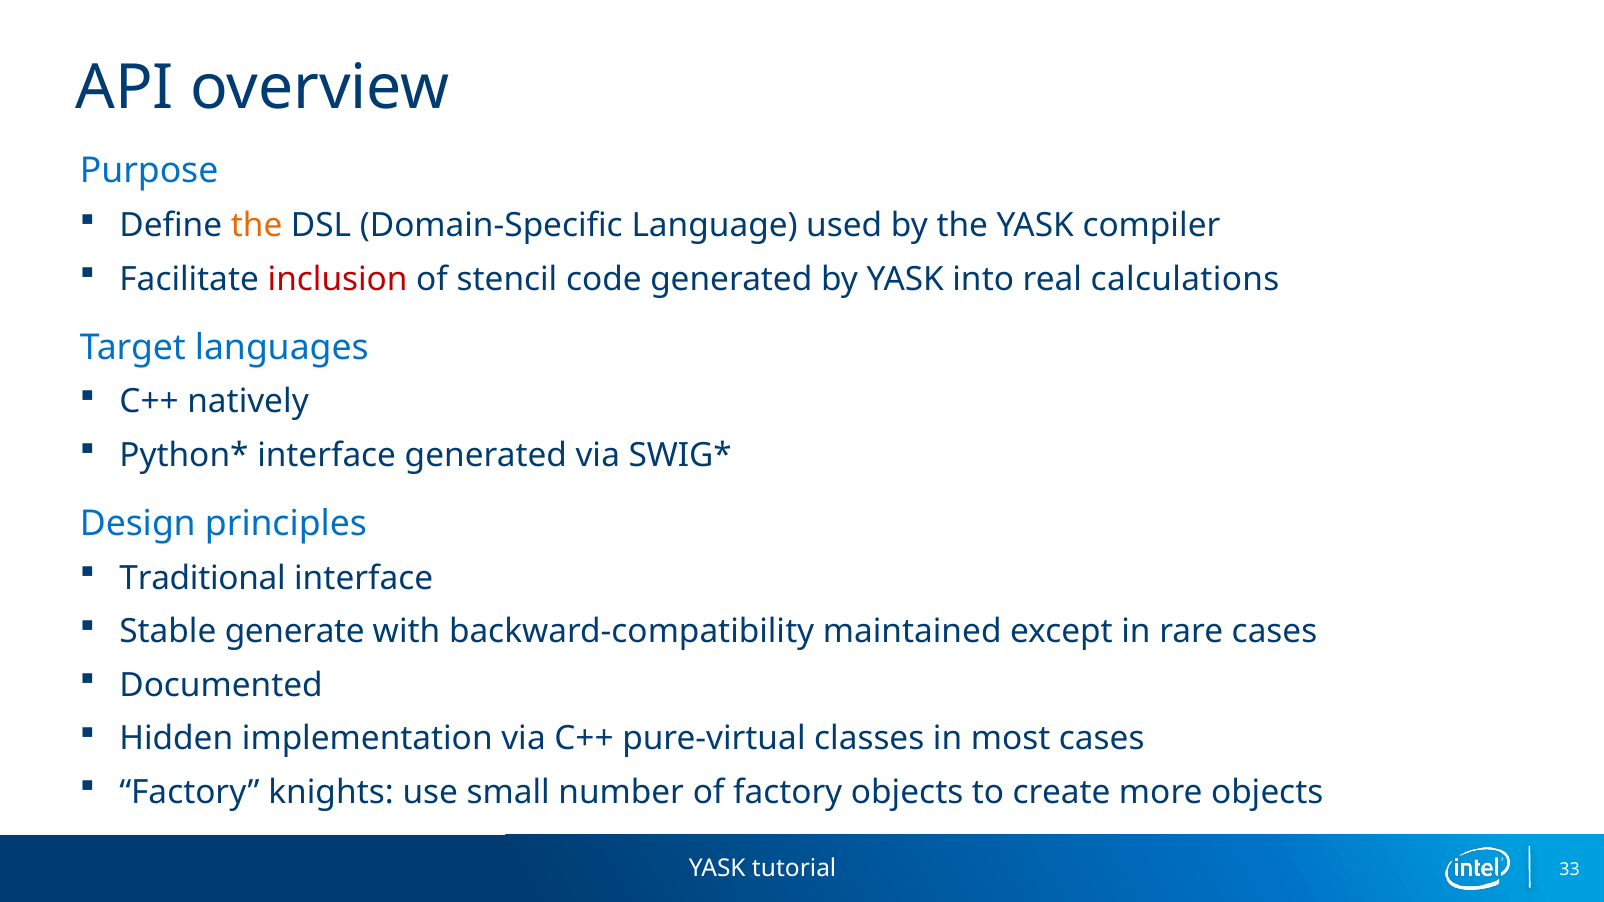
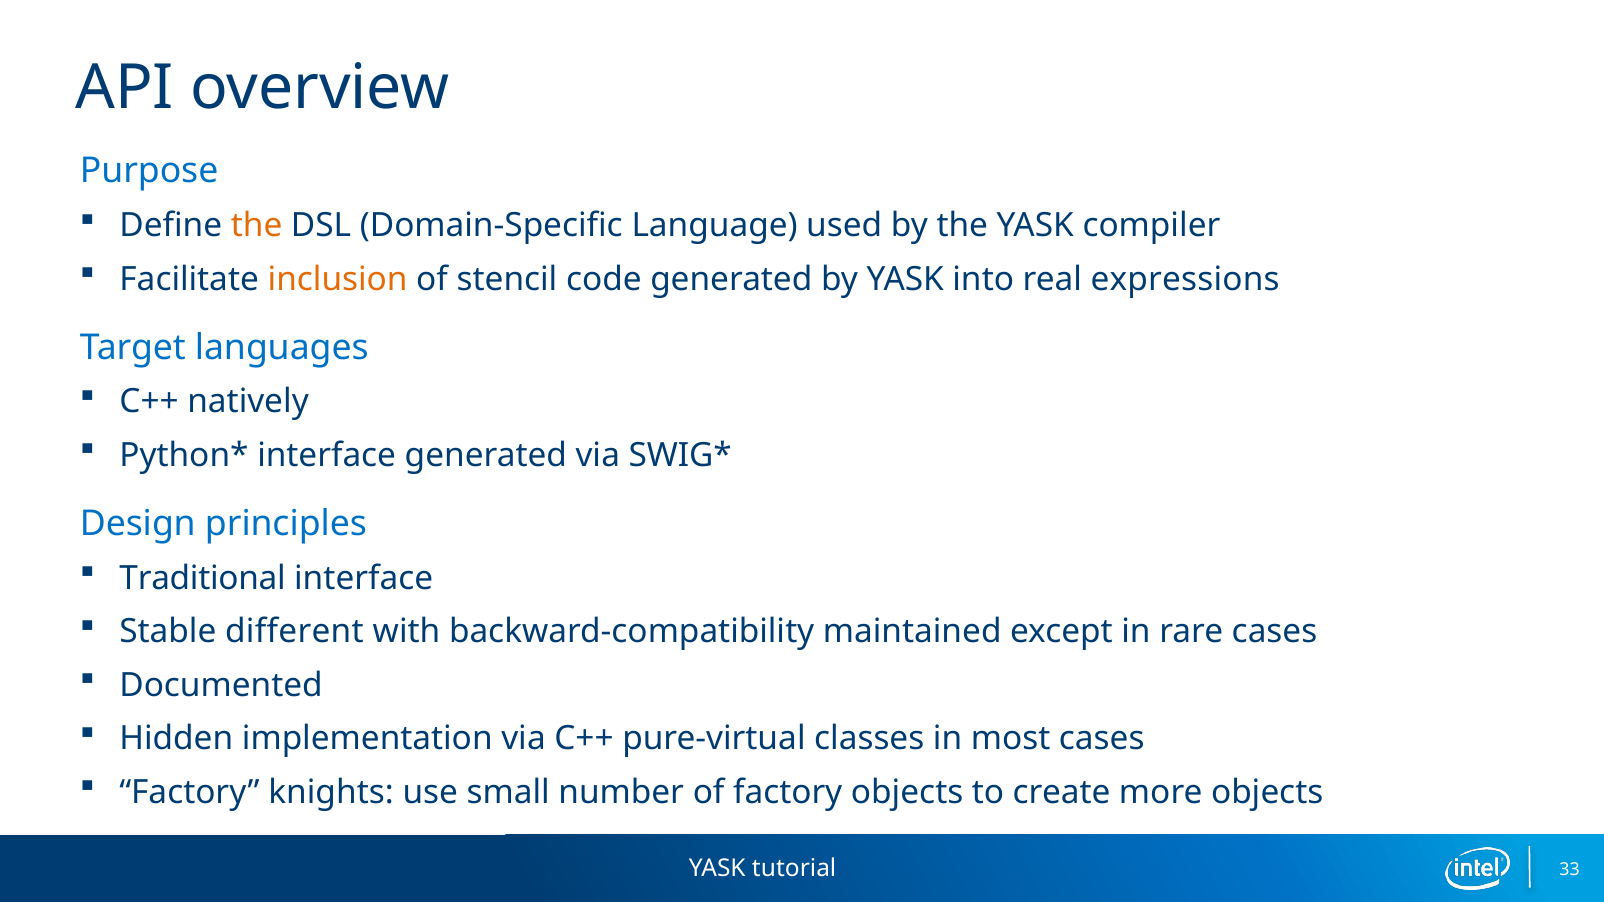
inclusion colour: red -> orange (338, 279)
calculations: calculations -> expressions (1185, 279)
generate: generate -> different (294, 632)
